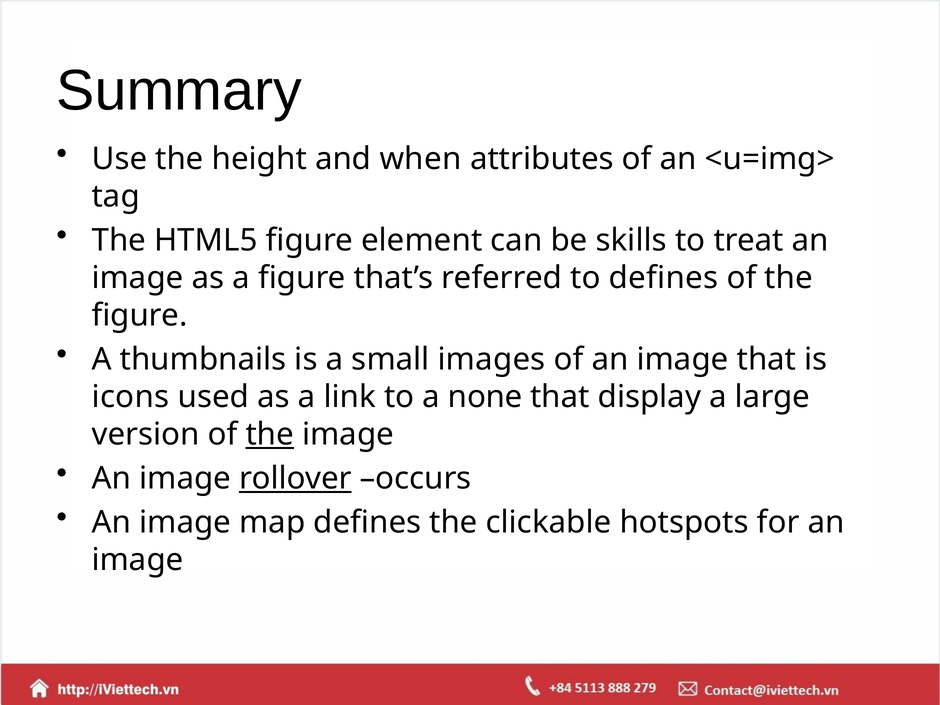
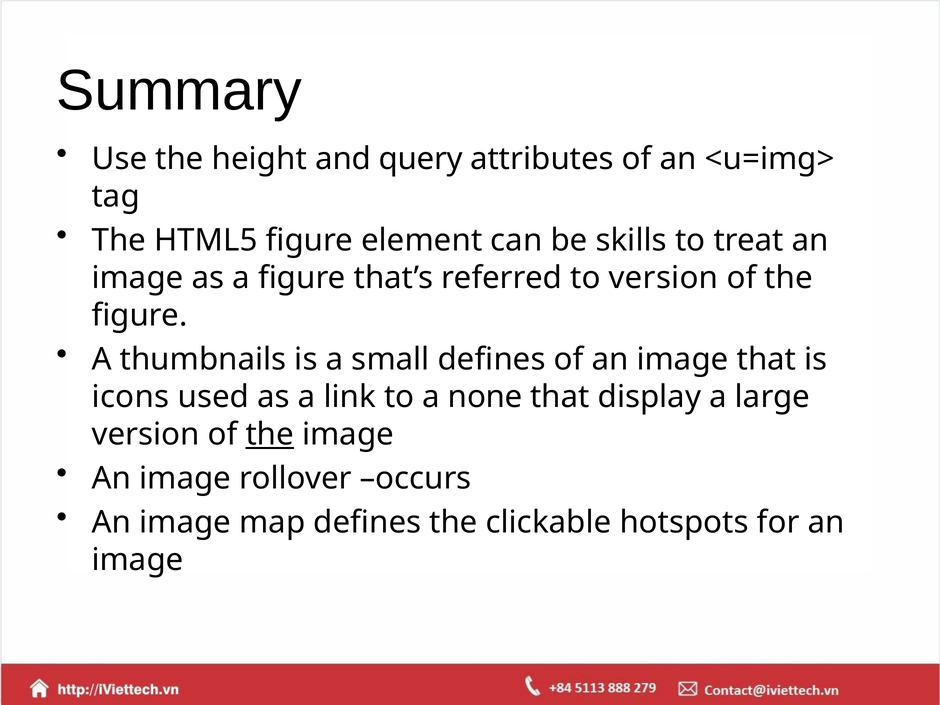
when: when -> query (421, 159)
to defines: defines -> version (663, 278)
small images: images -> defines (492, 359)
rollover underline: present -> none (295, 478)
